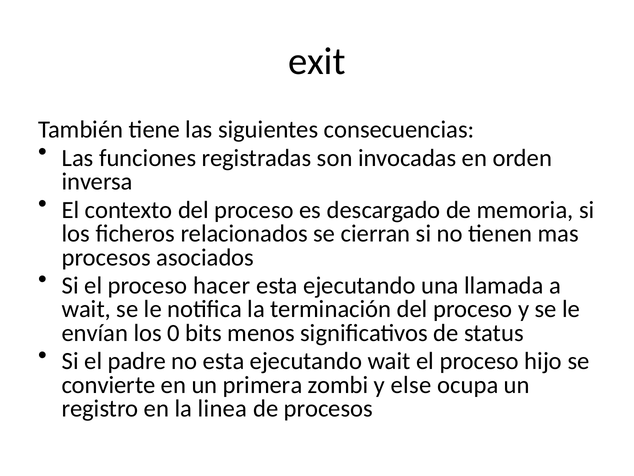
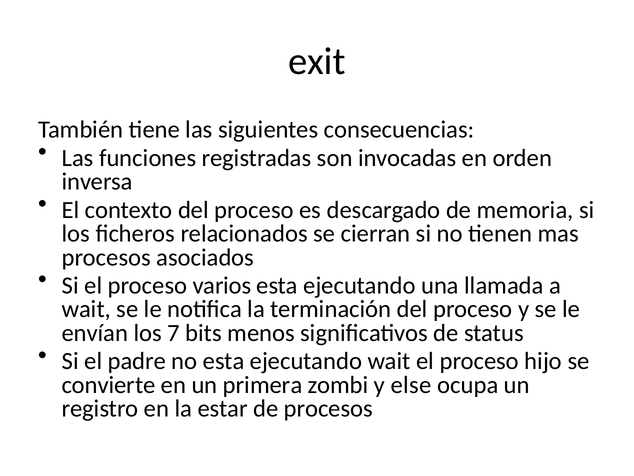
hacer: hacer -> varios (222, 285)
0: 0 -> 7 (174, 333)
linea: linea -> estar (223, 408)
